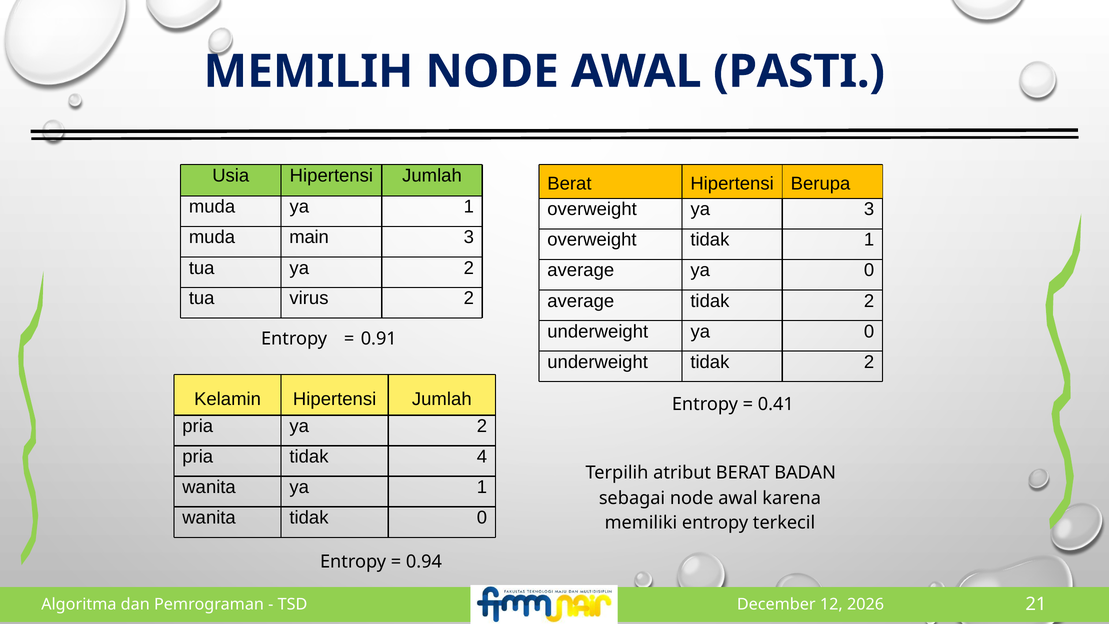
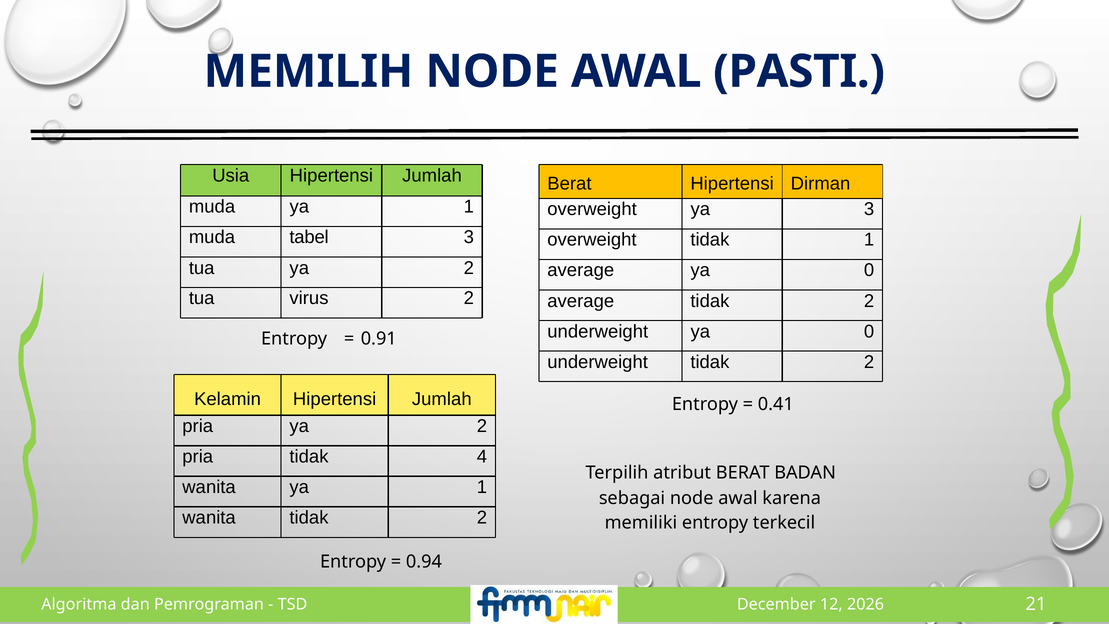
Berupa: Berupa -> Dirman (821, 183)
main: main -> tabel (309, 237)
wanita tidak 0: 0 -> 2 (482, 517)
